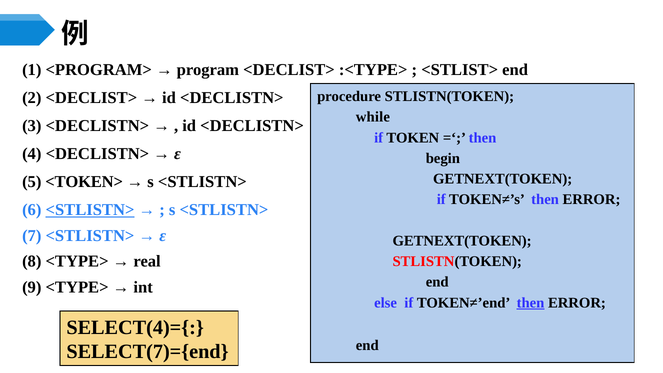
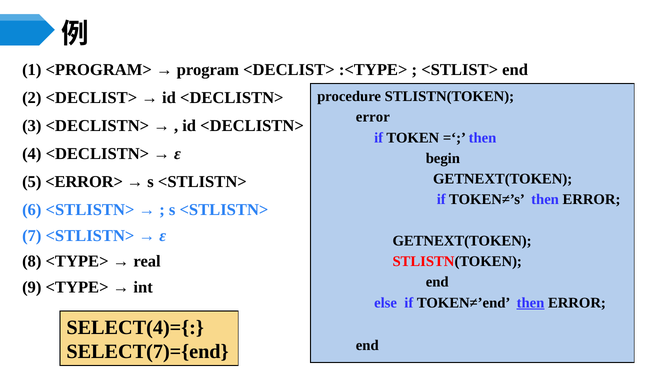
while: while -> error (373, 117)
<TOKEN>: <TOKEN> -> <ERROR> (84, 182)
<STLISTN> underline: present -> none (90, 210)
